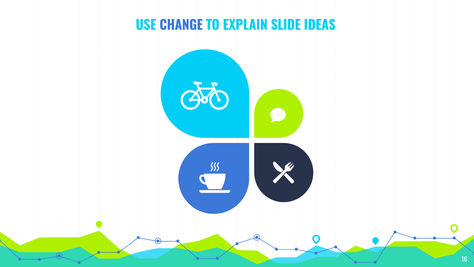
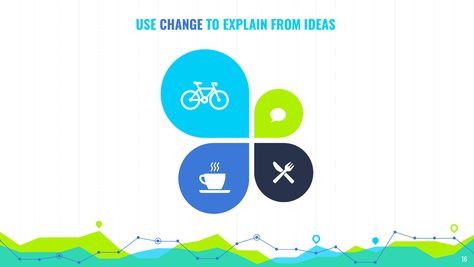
SLIDE: SLIDE -> FROM (286, 25)
